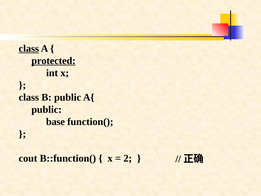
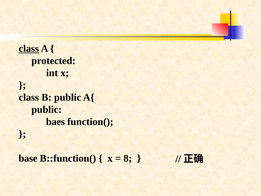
protected underline: present -> none (53, 61)
base: base -> baes (55, 122)
cout: cout -> base (28, 158)
2: 2 -> 8 (128, 158)
